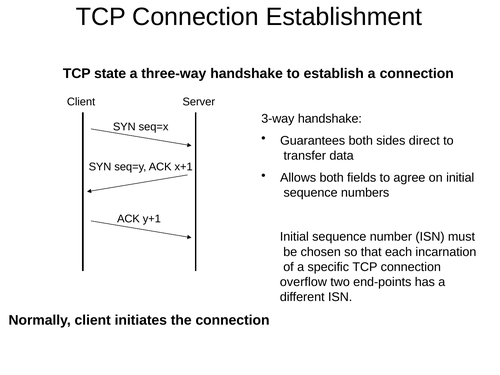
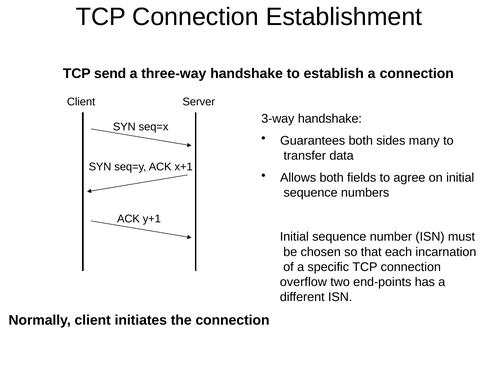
state: state -> send (110, 74)
direct: direct -> many (424, 140)
